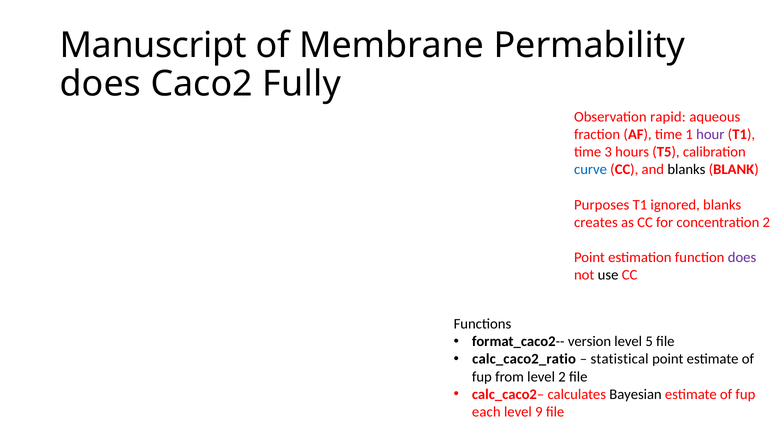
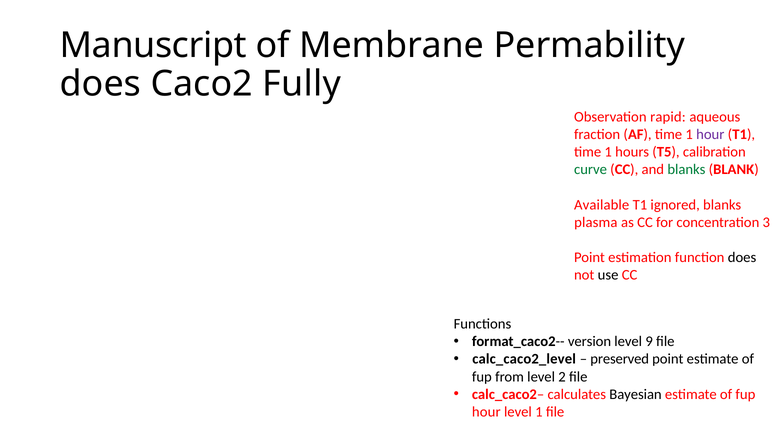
3: 3 -> 1 (608, 152)
curve colour: blue -> green (591, 170)
blanks colour: black -> green (686, 170)
Purposes: Purposes -> Available (602, 205)
creates: creates -> plasma (596, 223)
concentration 2: 2 -> 3 (766, 223)
does colour: purple -> black (742, 258)
5: 5 -> 9 (649, 342)
calc_caco2_ratio: calc_caco2_ratio -> calc_caco2_level (524, 359)
statistical: statistical -> preserved (620, 359)
each: each -> hour (486, 412)
level 9: 9 -> 1 (539, 412)
